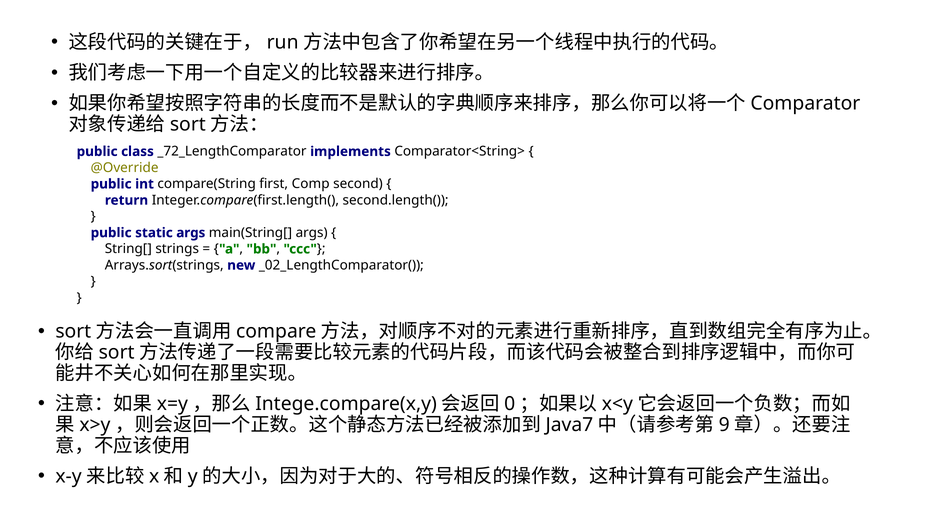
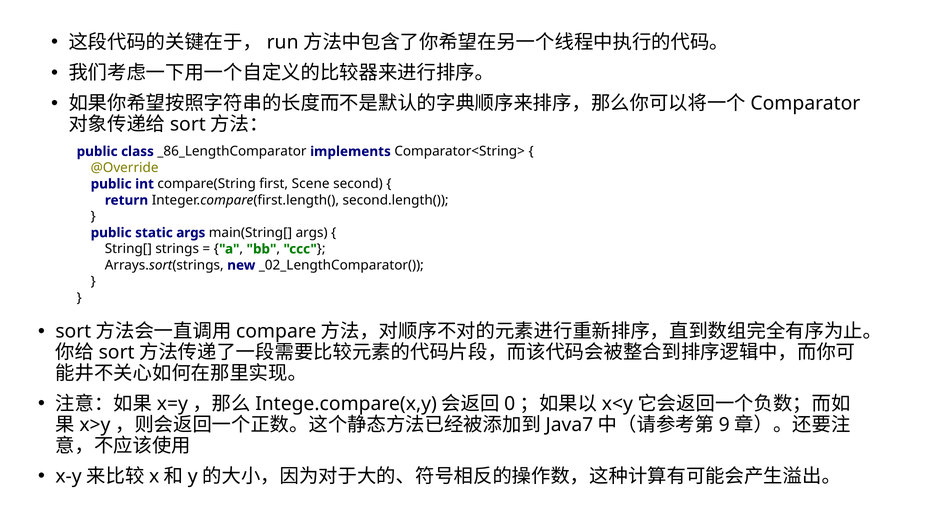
_72_LengthComparator: _72_LengthComparator -> _86_LengthComparator (232, 151)
Comp: Comp -> Scene (311, 184)
